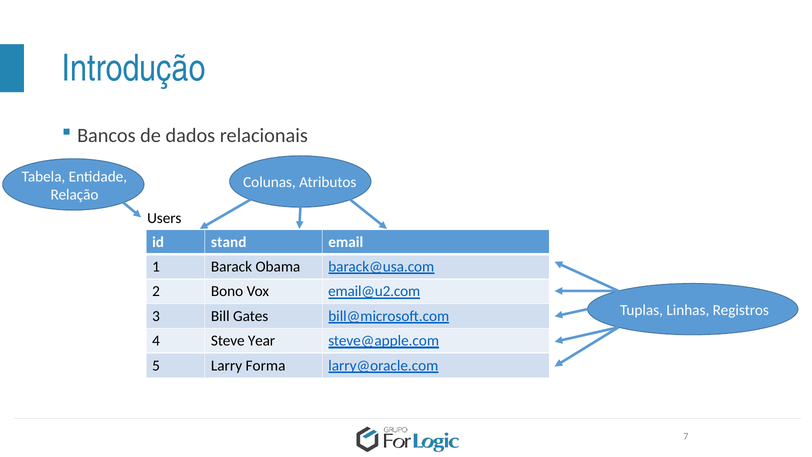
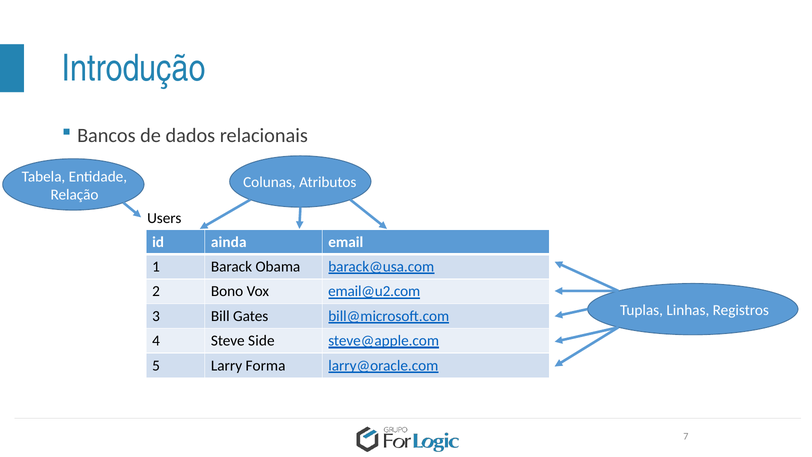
stand: stand -> ainda (229, 242)
Year: Year -> Side (261, 341)
